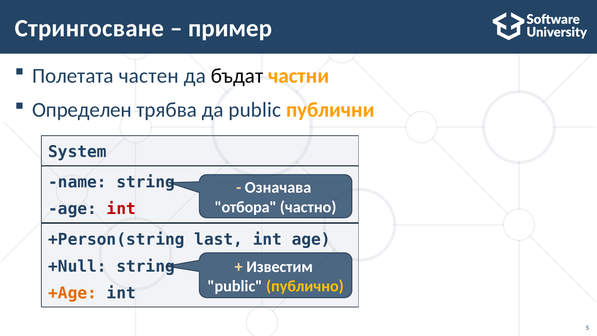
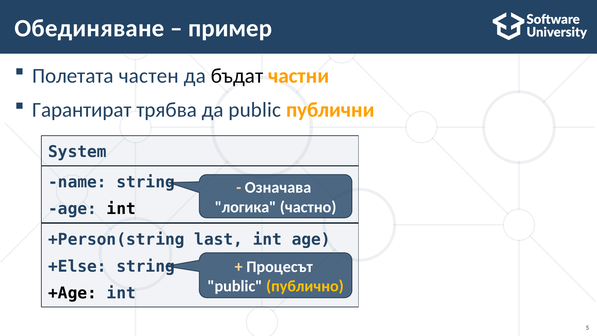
Стрингосване: Стрингосване -> Обединяване (89, 28)
Определен: Определен -> Гарантират (82, 110)
отбора: отбора -> логика (246, 207)
int colour: red -> black (121, 209)
+Null: +Null -> +Else (77, 266)
Известим: Известим -> Процесът (280, 267)
+Age colour: orange -> black (73, 293)
